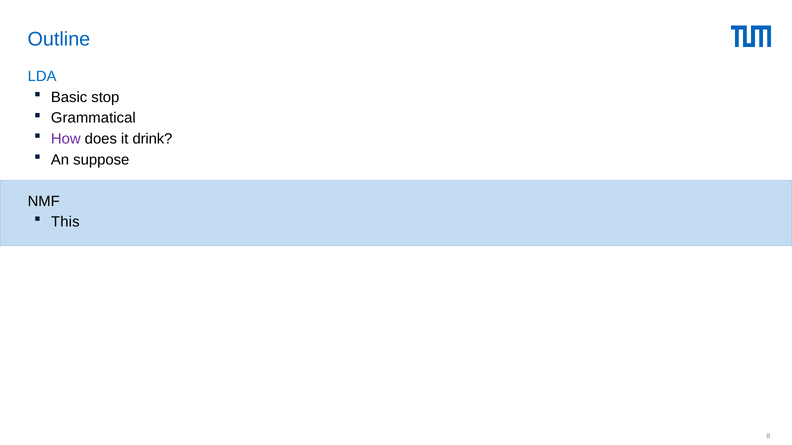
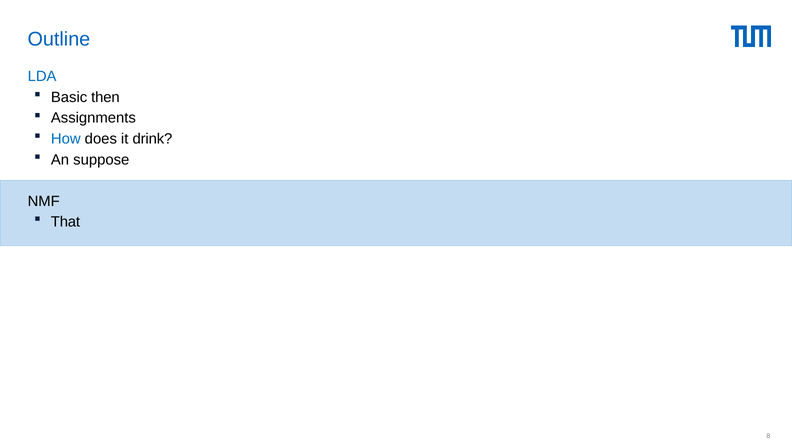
stop: stop -> then (105, 97)
Grammatical: Grammatical -> Assignments (93, 118)
How colour: purple -> blue (66, 139)
This: This -> That (65, 222)
